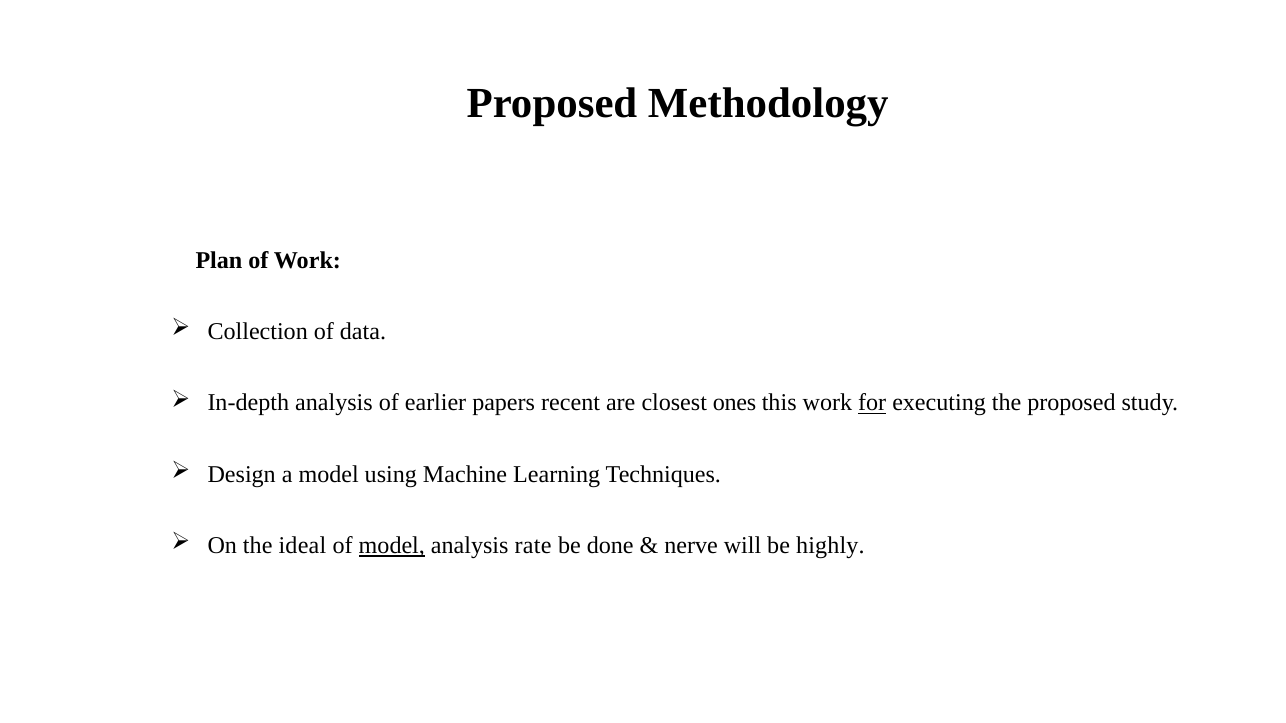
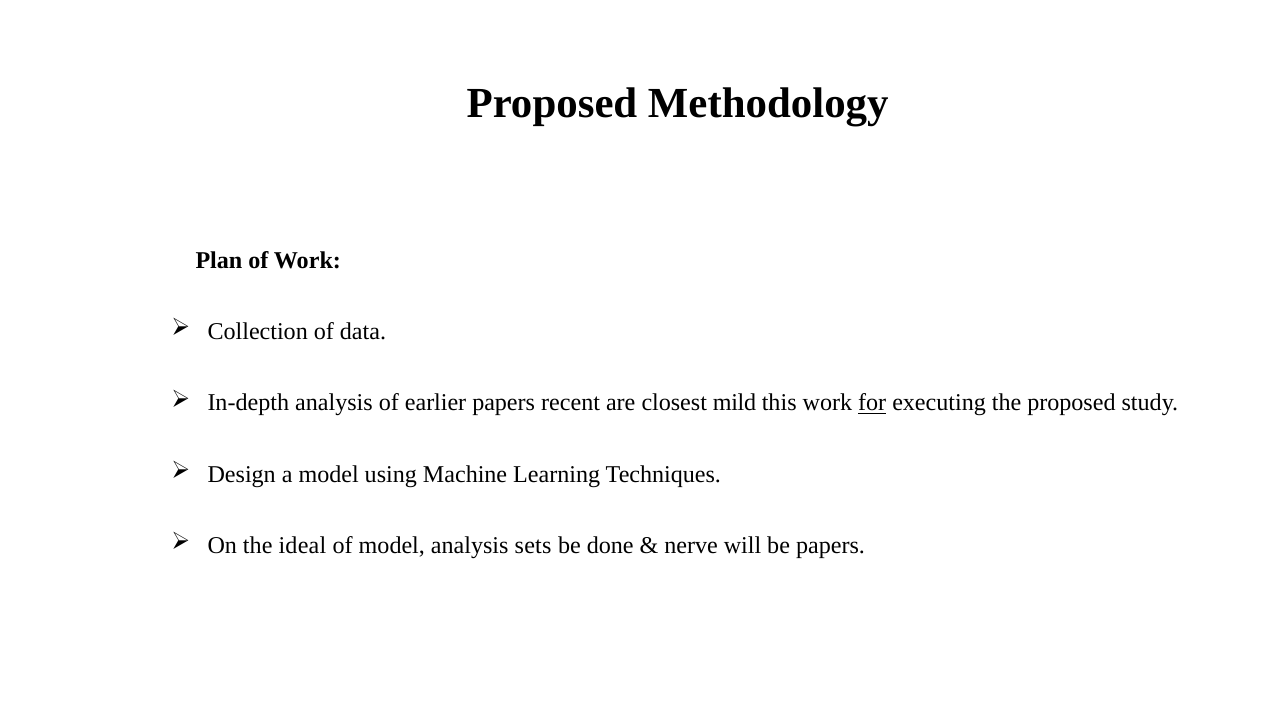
ones: ones -> mild (735, 403)
model underline: present -> none (392, 546)
rate: rate -> sets (533, 546)
be highly: highly -> papers (831, 546)
